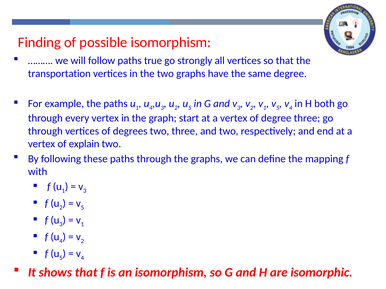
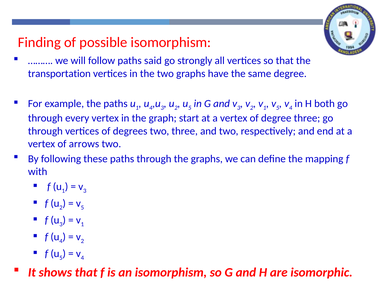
true: true -> said (153, 61)
explain: explain -> arrows (84, 144)
